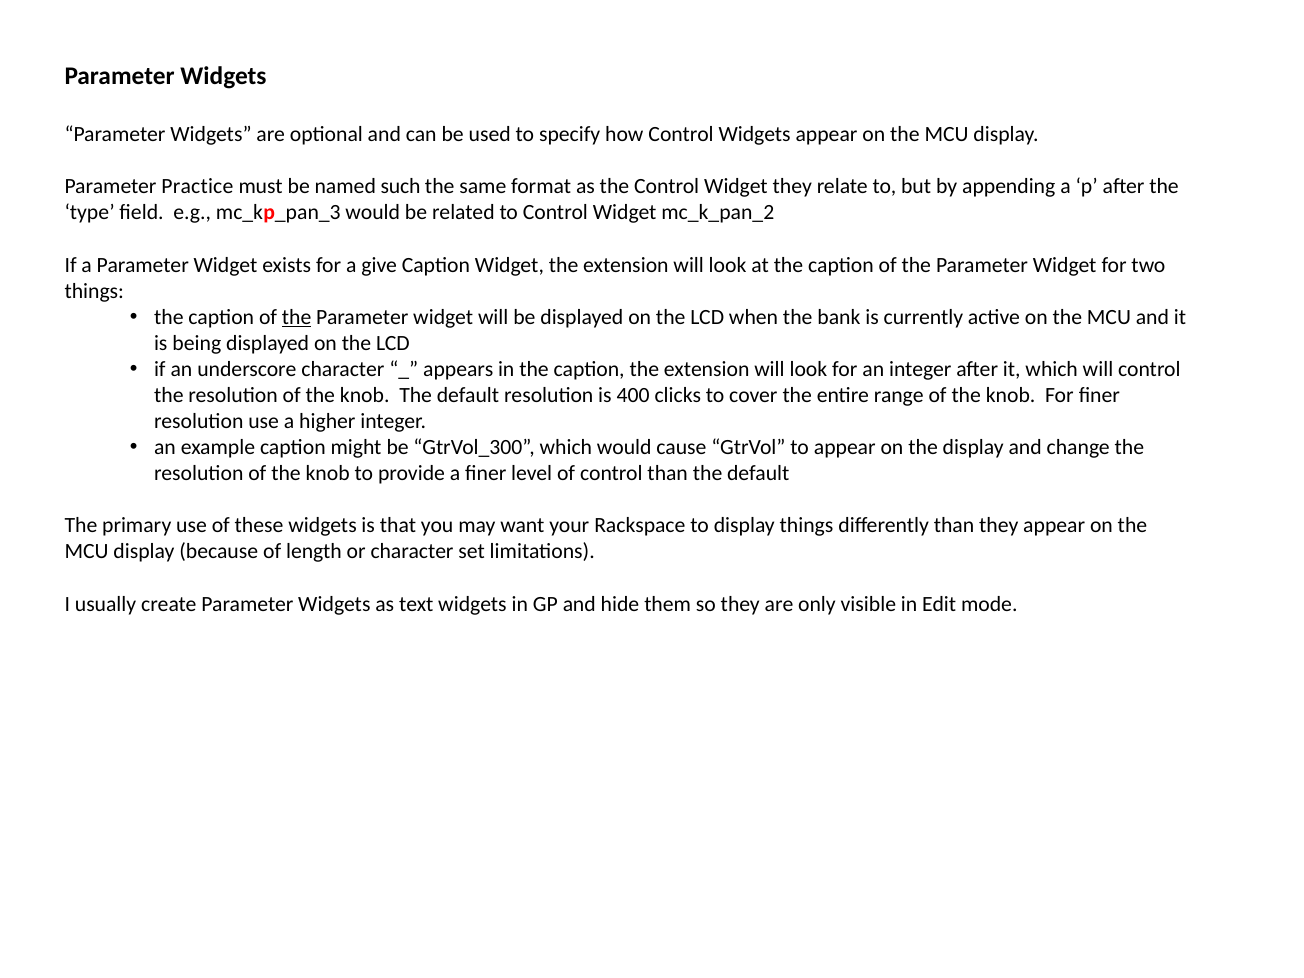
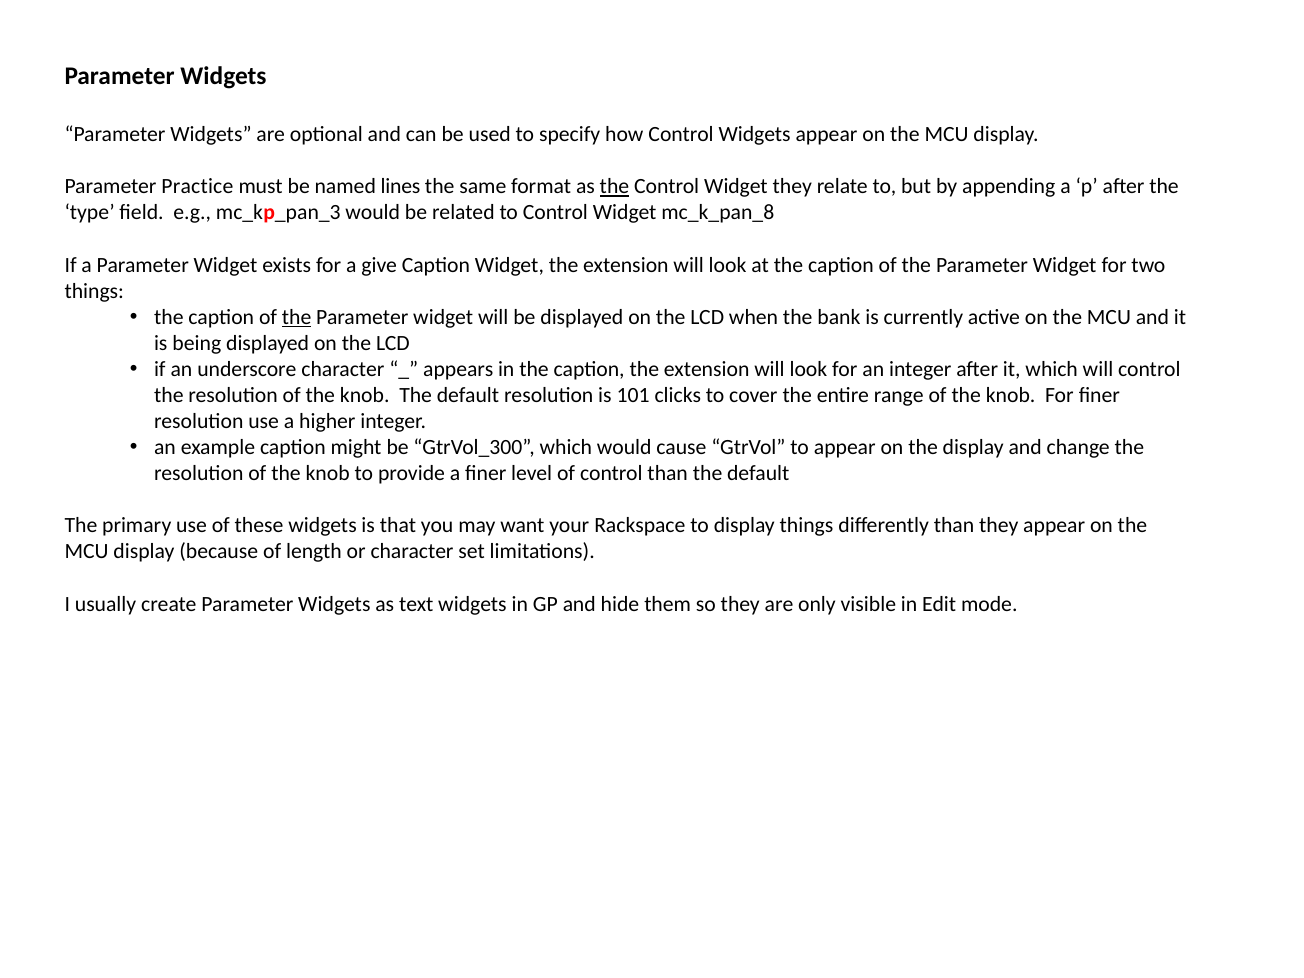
such: such -> lines (401, 187)
the underline: none -> present (614, 187)
mc_k_pan_2: mc_k_pan_2 -> mc_k_pan_8 (718, 213)
400: 400 -> 101 (633, 395)
